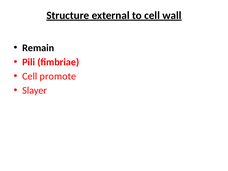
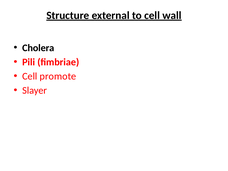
Remain: Remain -> Cholera (38, 48)
